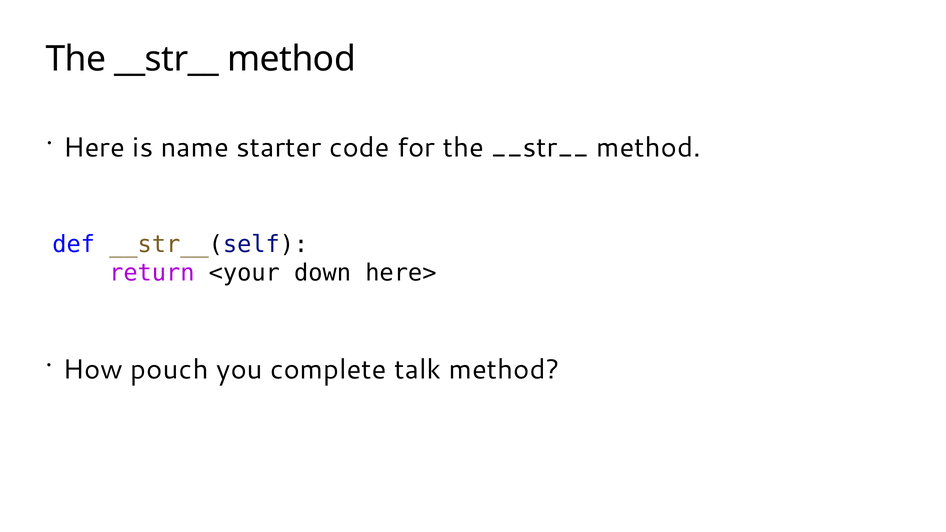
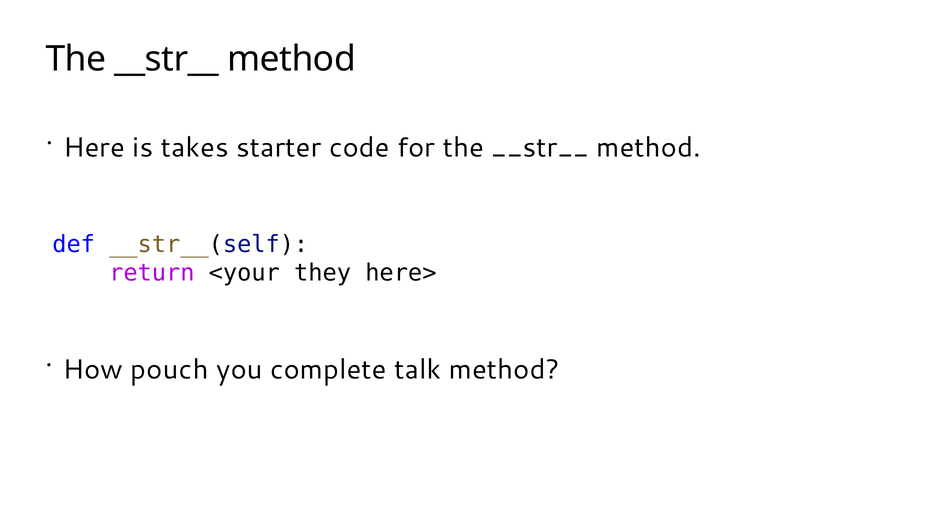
name: name -> takes (195, 148)
down: down -> they (323, 273)
